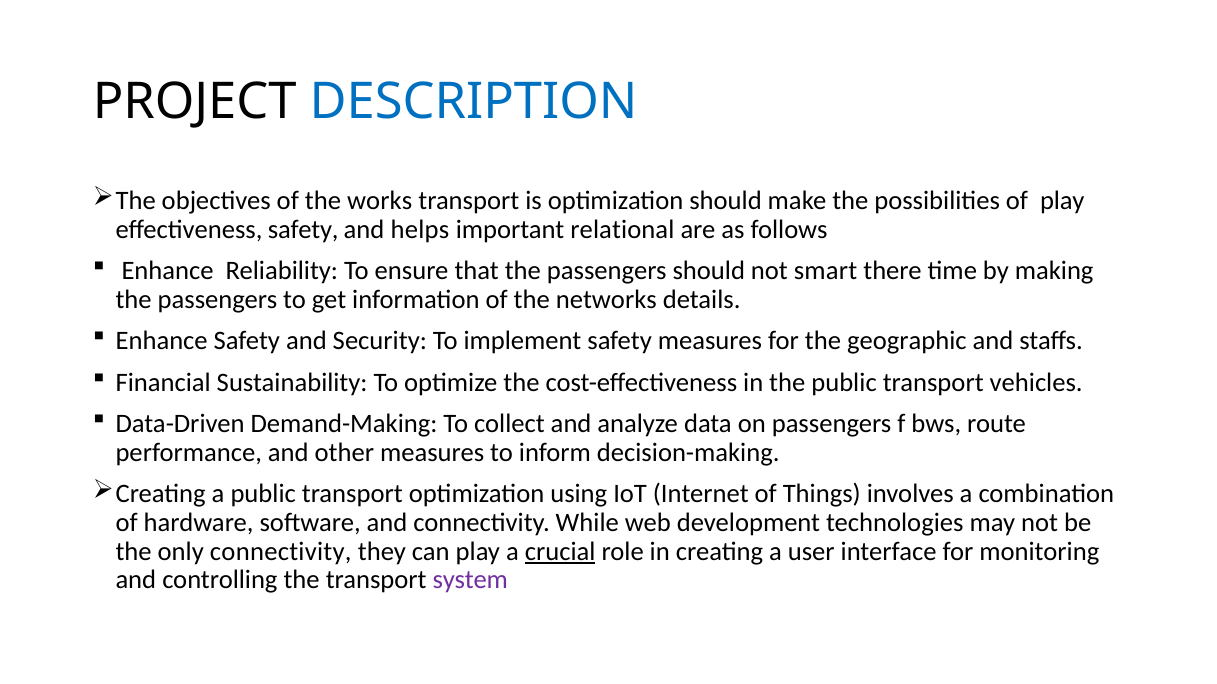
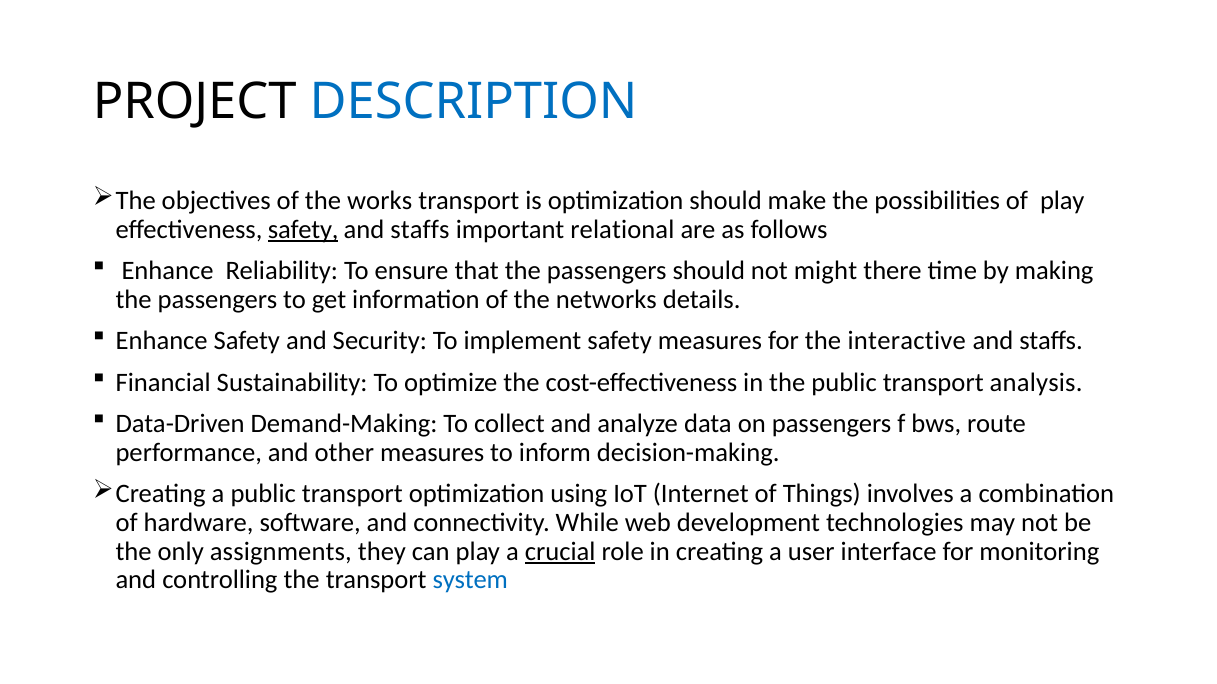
safety underline: none -> present (303, 230)
helps: helps -> staffs (420, 230)
smart: smart -> might (826, 271)
geographic: geographic -> interactive (907, 341)
vehicles: vehicles -> analysis (1036, 383)
only connectivity: connectivity -> assignments (281, 552)
system colour: purple -> blue (470, 581)
